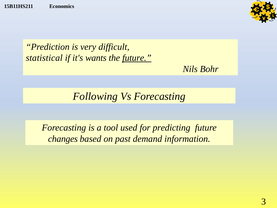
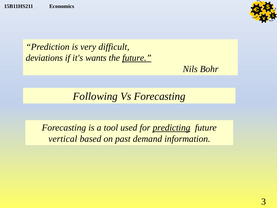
statistical: statistical -> deviations (44, 58)
predicting underline: none -> present (172, 128)
changes: changes -> vertical (63, 139)
